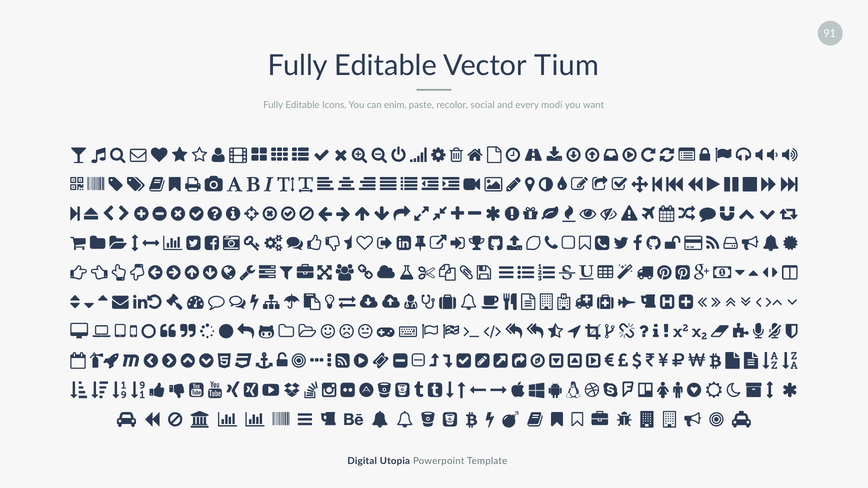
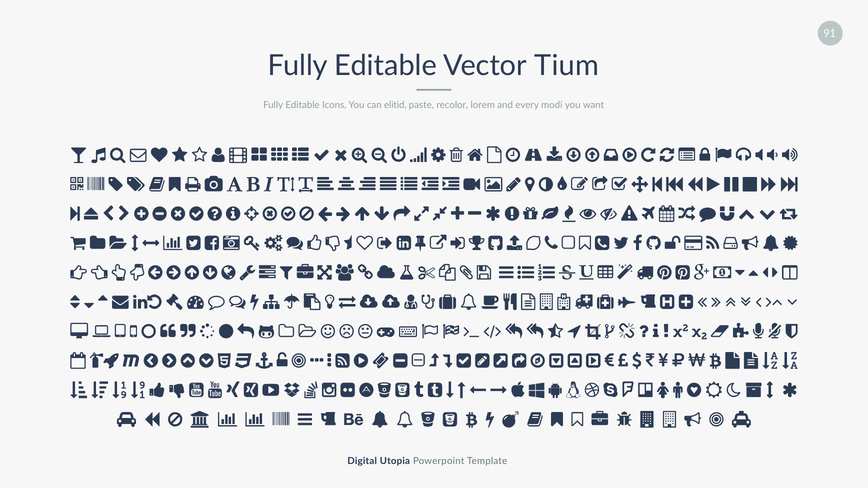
enim: enim -> elitid (395, 105)
social: social -> lorem (483, 105)
